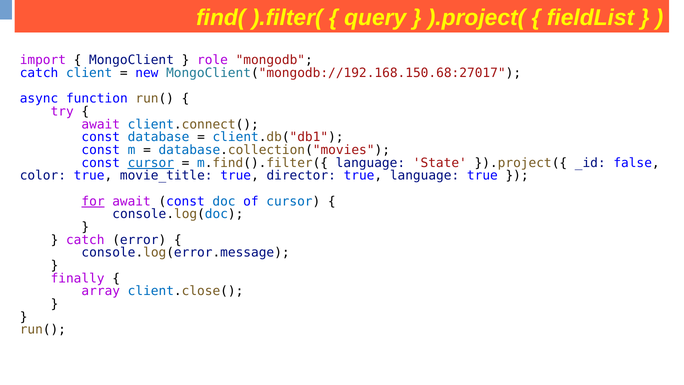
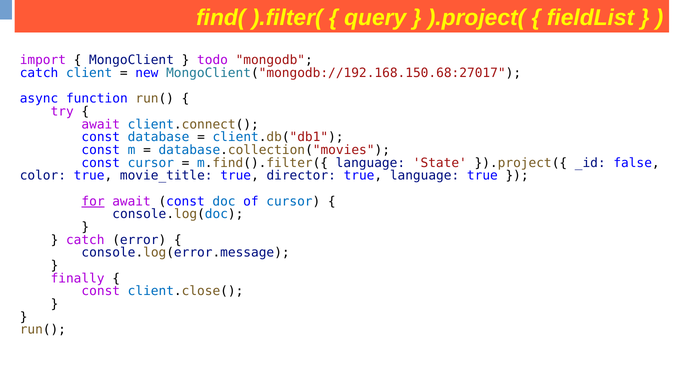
role: role -> todo (213, 60)
cursor underline: present -> none (151, 163)
array: array -> const (101, 291)
